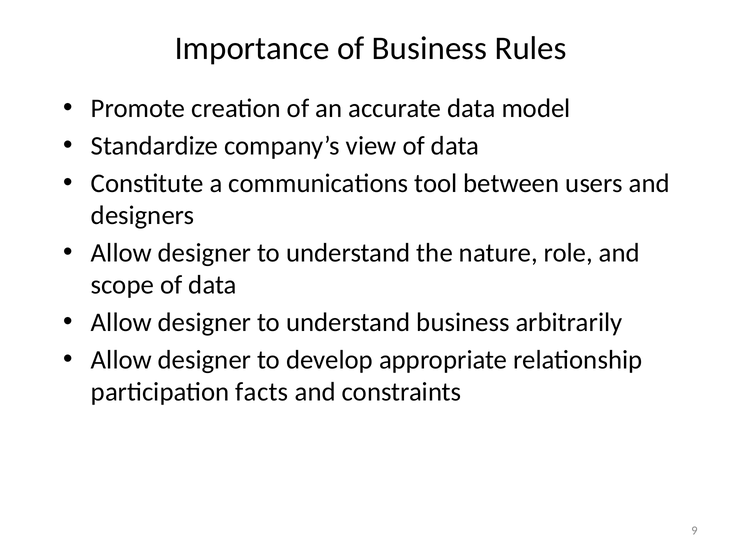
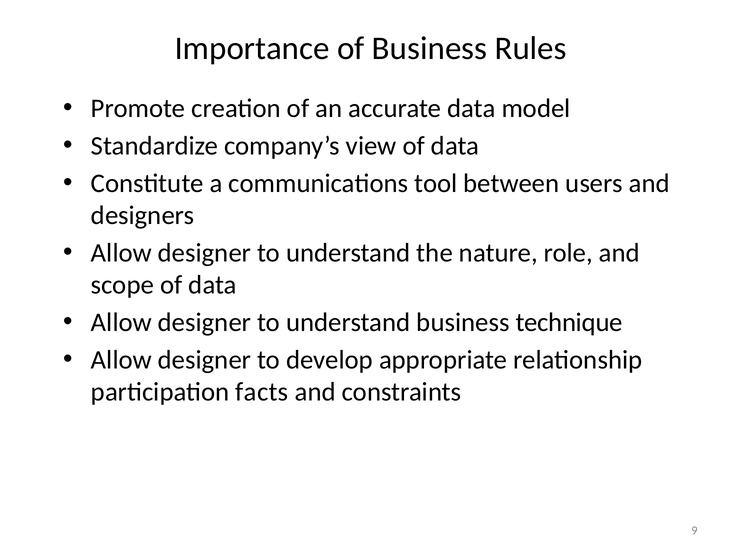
arbitrarily: arbitrarily -> technique (569, 323)
